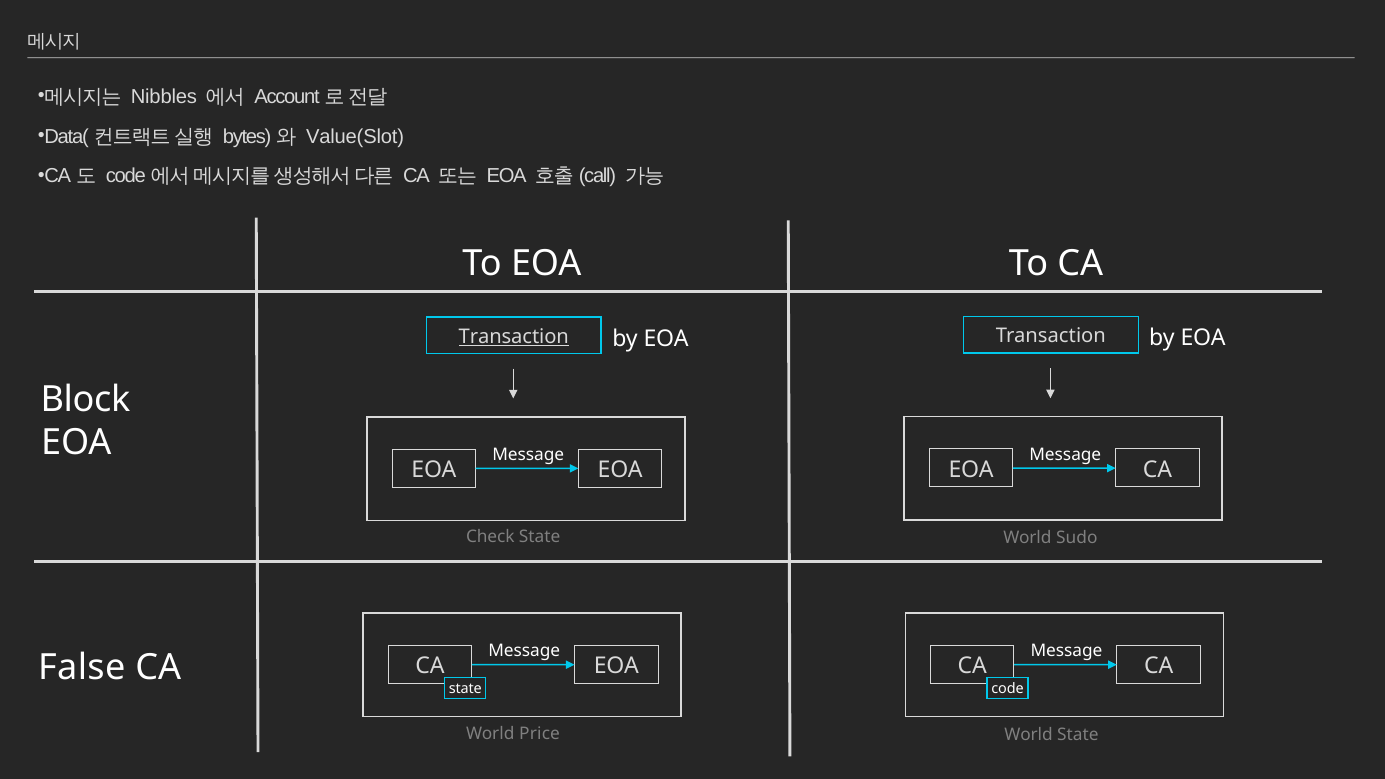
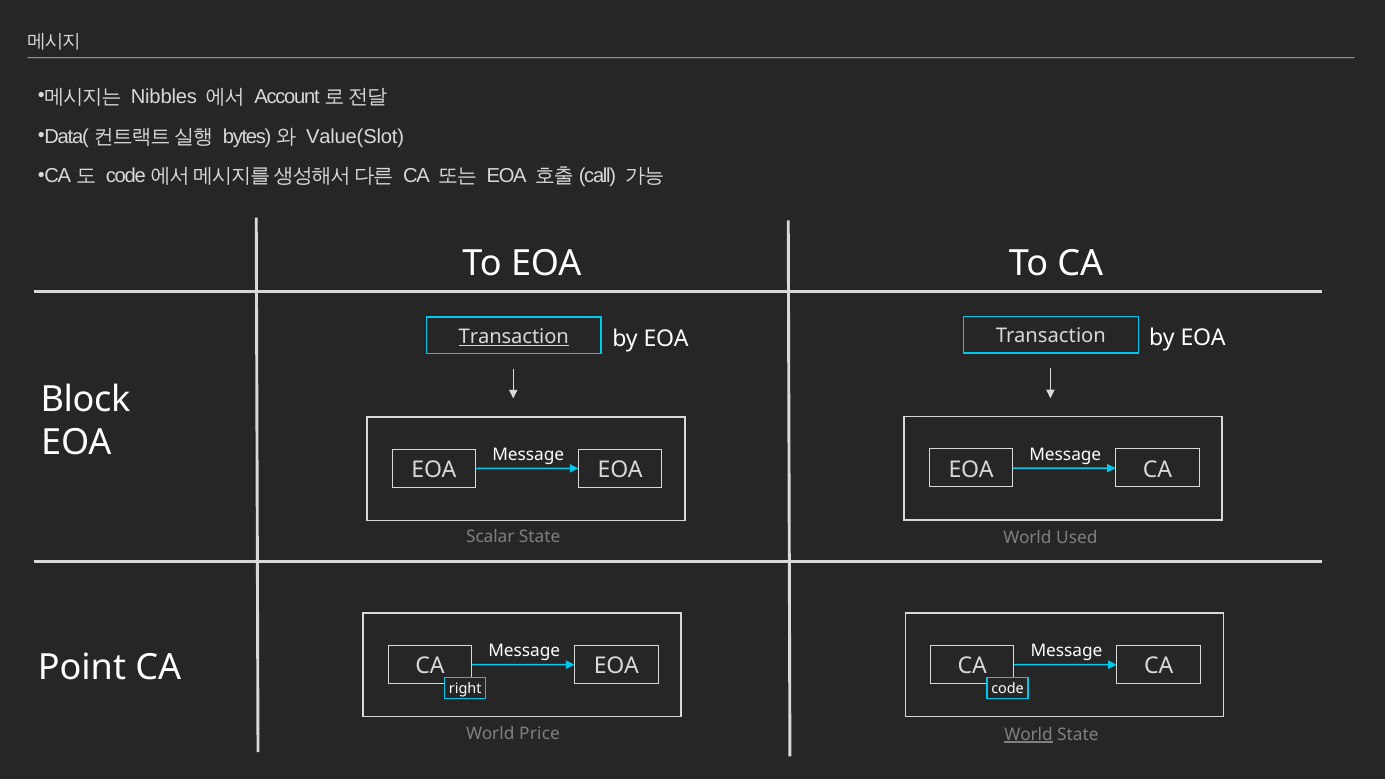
Check: Check -> Scalar (490, 536)
Sudo: Sudo -> Used (1077, 538)
False: False -> Point (82, 667)
state: state -> right (465, 689)
World underline: none -> present (1029, 735)
